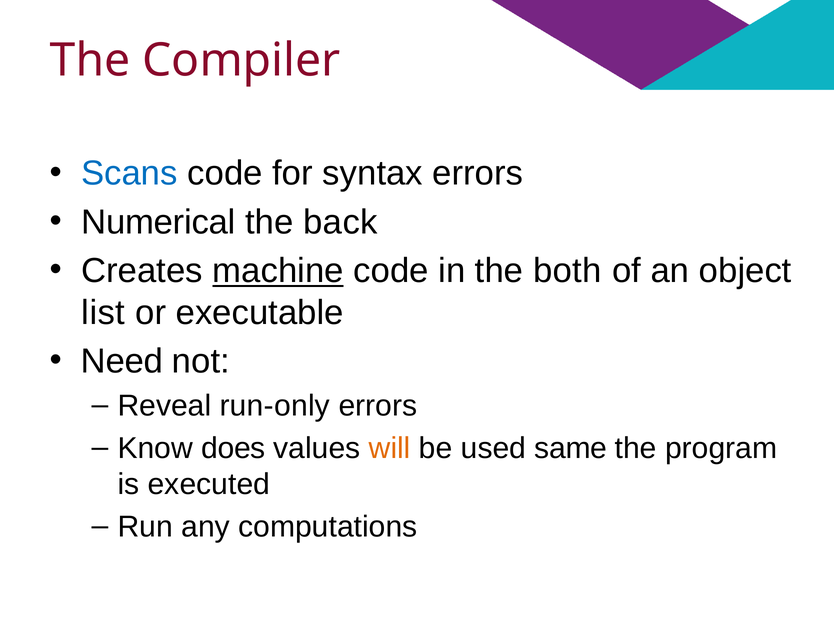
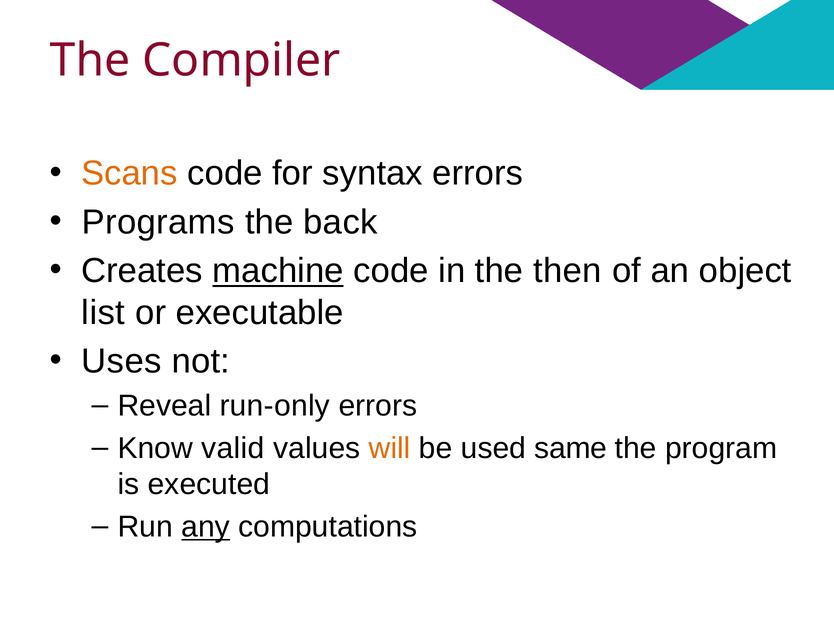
Scans colour: blue -> orange (129, 173)
Numerical: Numerical -> Programs (158, 222)
both: both -> then (567, 271)
Need: Need -> Uses (122, 361)
does: does -> valid (233, 448)
any underline: none -> present (206, 526)
